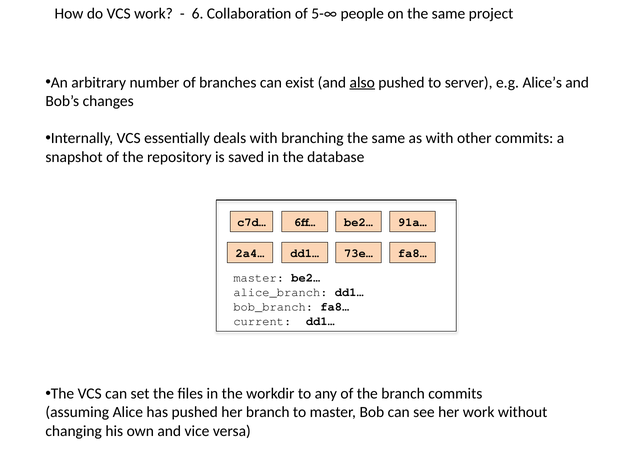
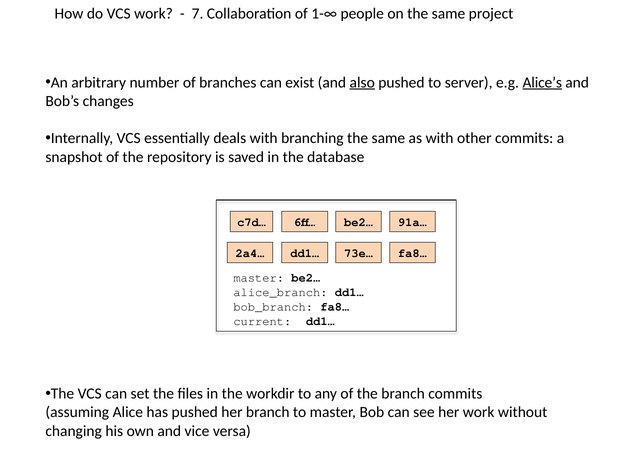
6: 6 -> 7 (198, 13)
5-∞: 5-∞ -> 1-∞ (324, 13)
Alice’s underline: none -> present (542, 82)
